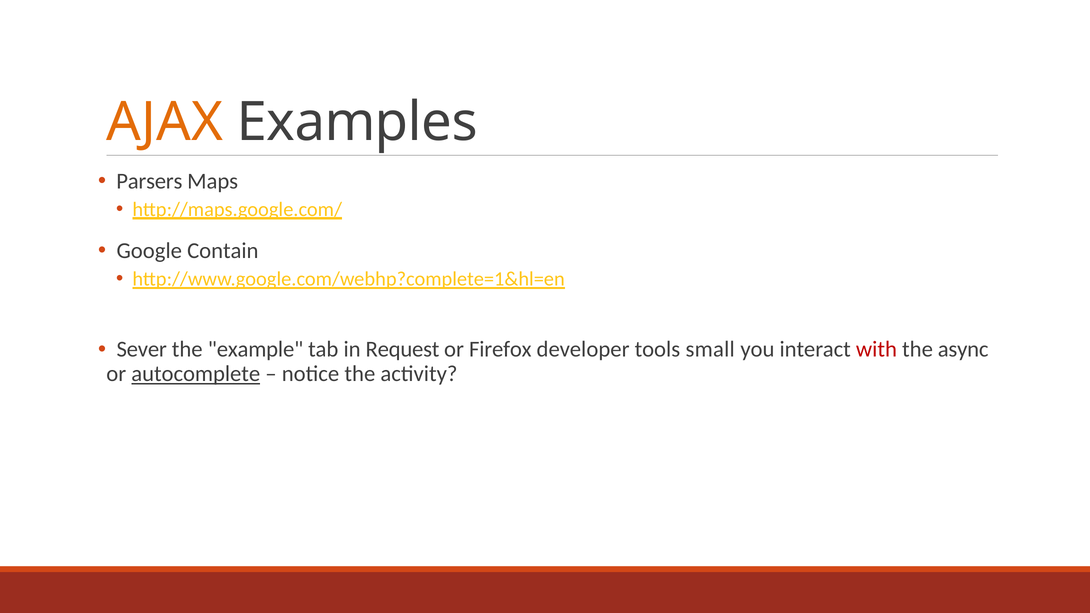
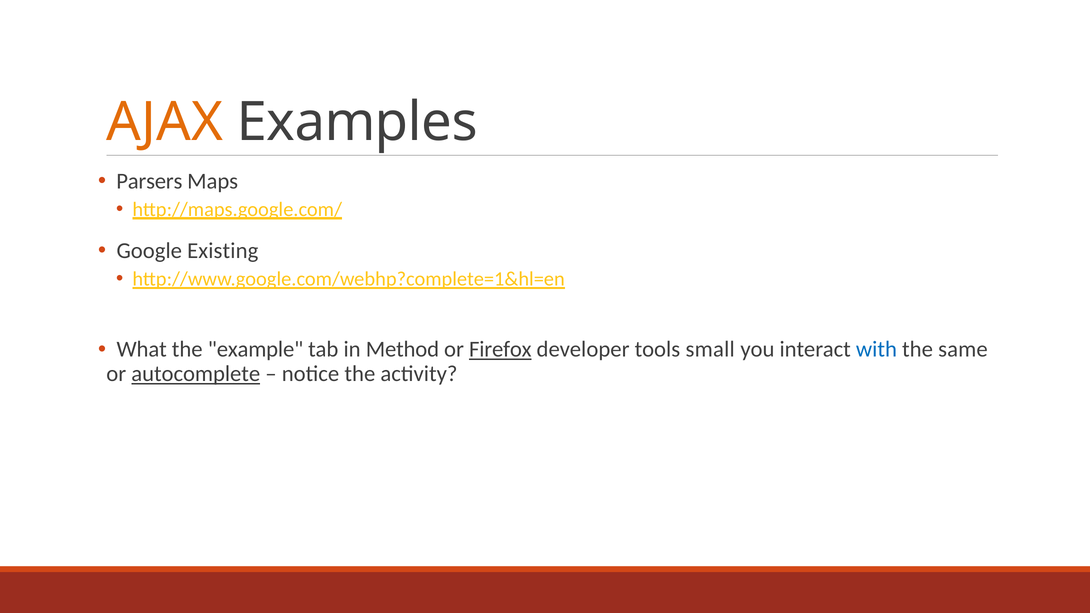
Contain: Contain -> Existing (223, 251)
Sever: Sever -> What (142, 350)
Request: Request -> Method (402, 350)
Firefox underline: none -> present (500, 350)
with colour: red -> blue (876, 350)
async: async -> same (963, 350)
